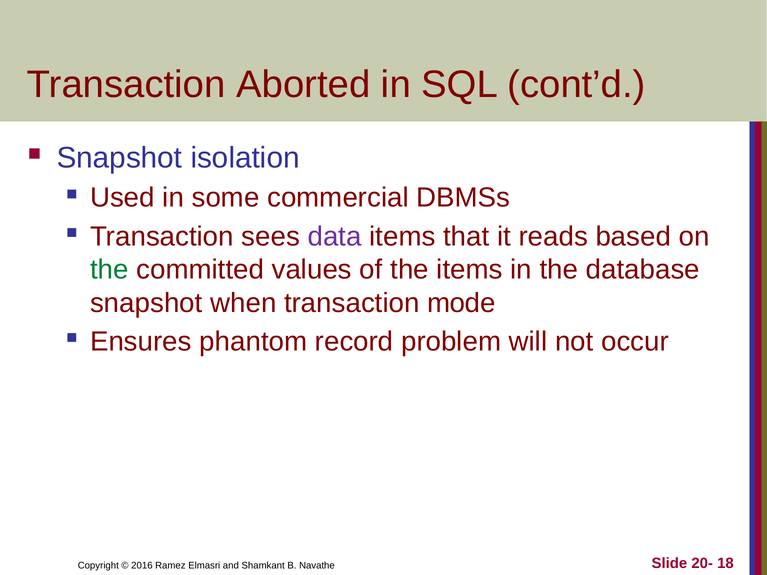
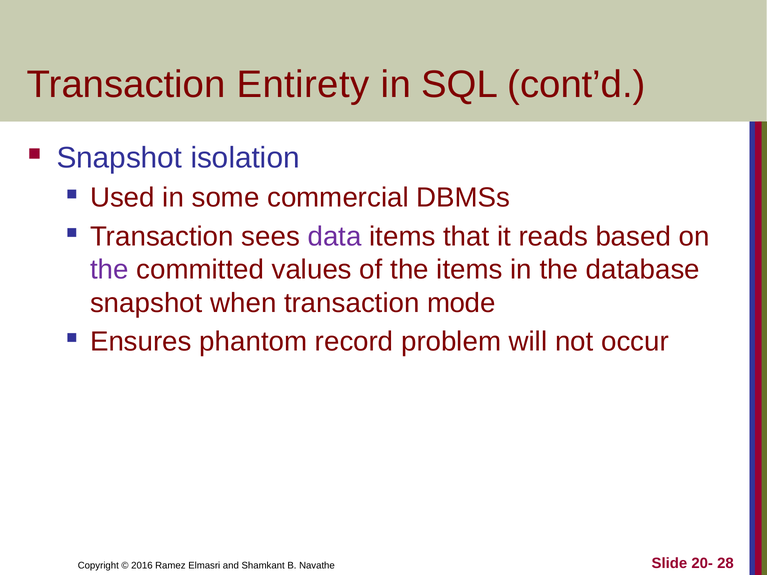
Aborted: Aborted -> Entirety (303, 84)
the colour: green -> purple (109, 270)
18: 18 -> 28 (725, 563)
